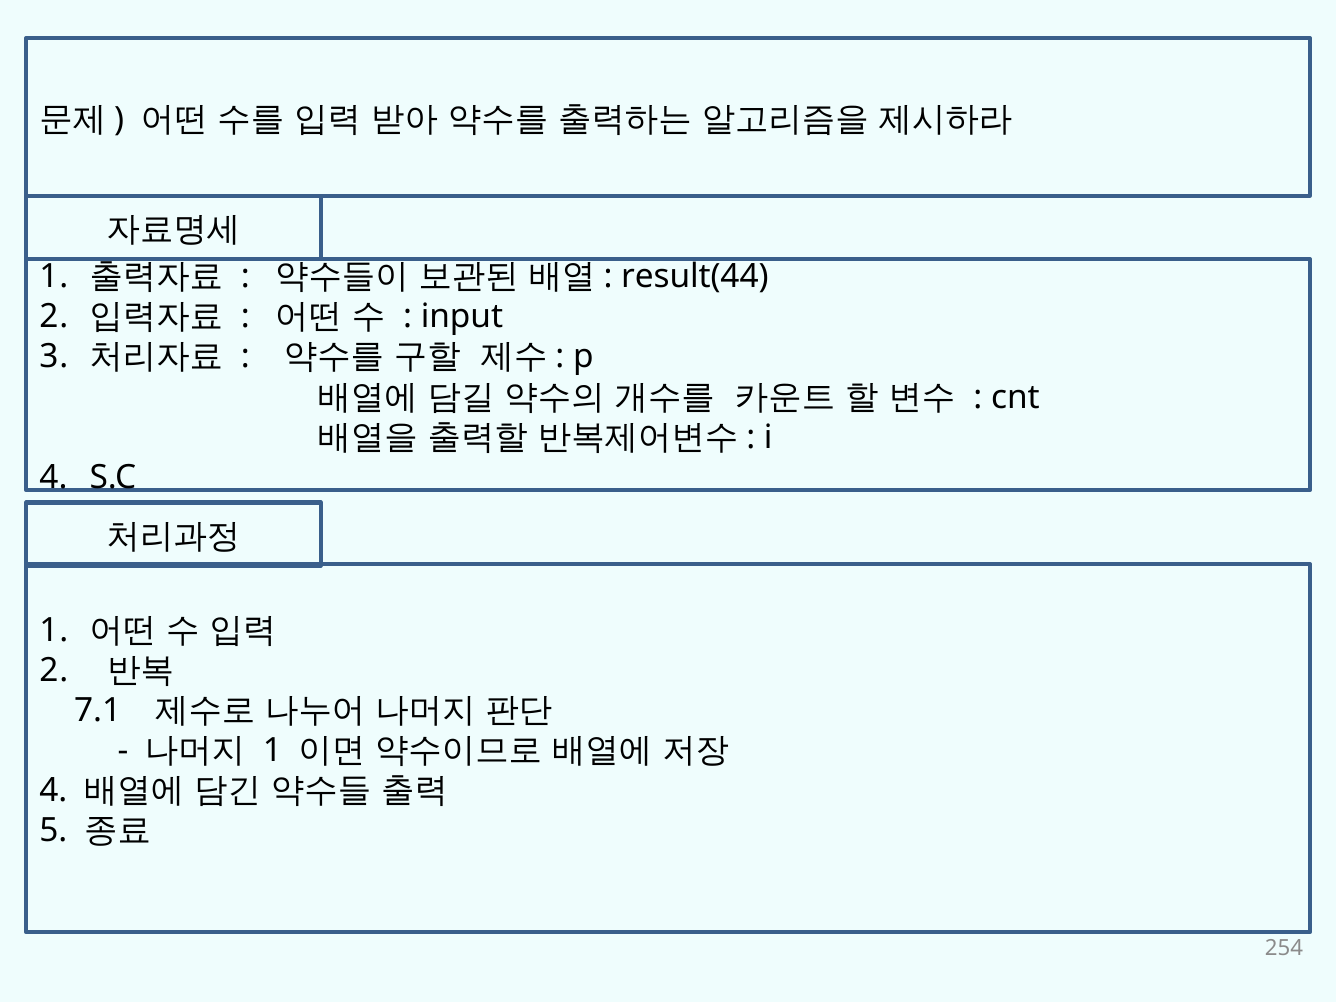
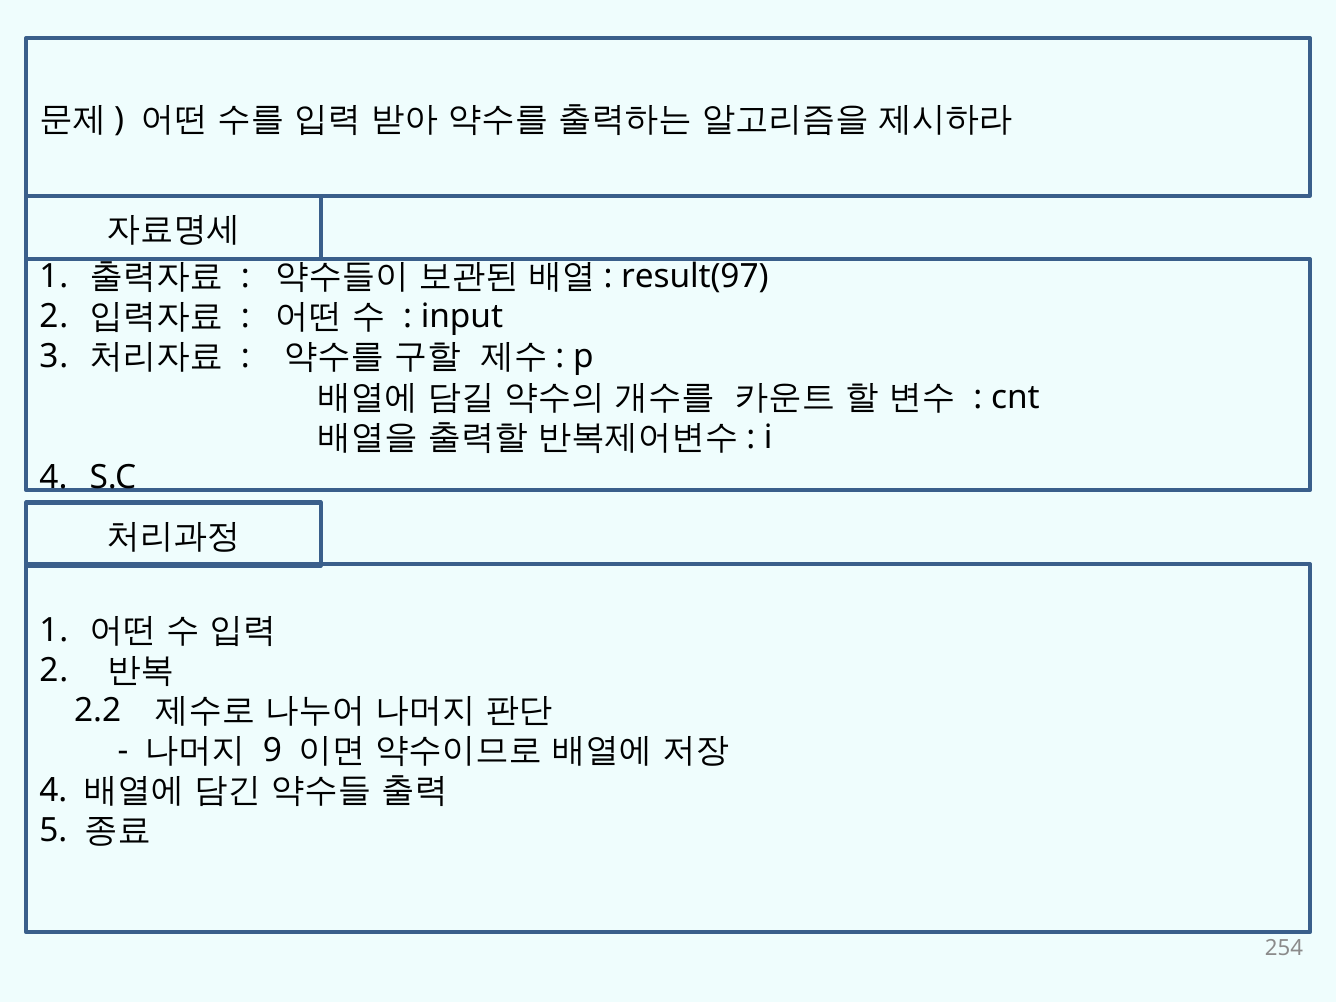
result(44: result(44 -> result(97 (695, 277)
7.1: 7.1 -> 2.2 (98, 710)
1: 1 -> 9 (272, 751)
